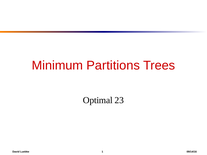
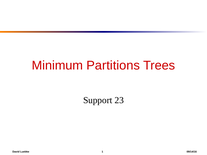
Optimal: Optimal -> Support (98, 100)
